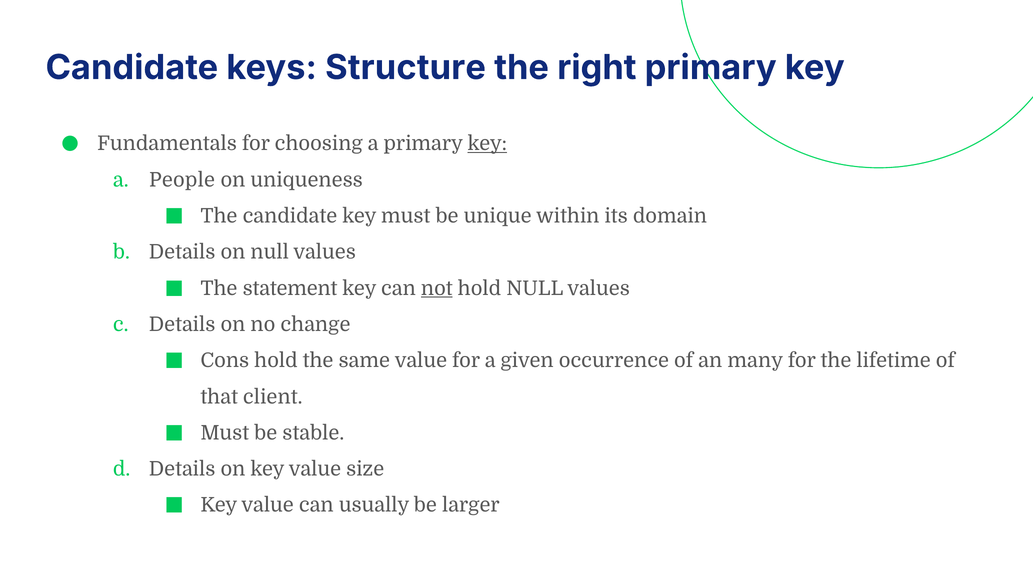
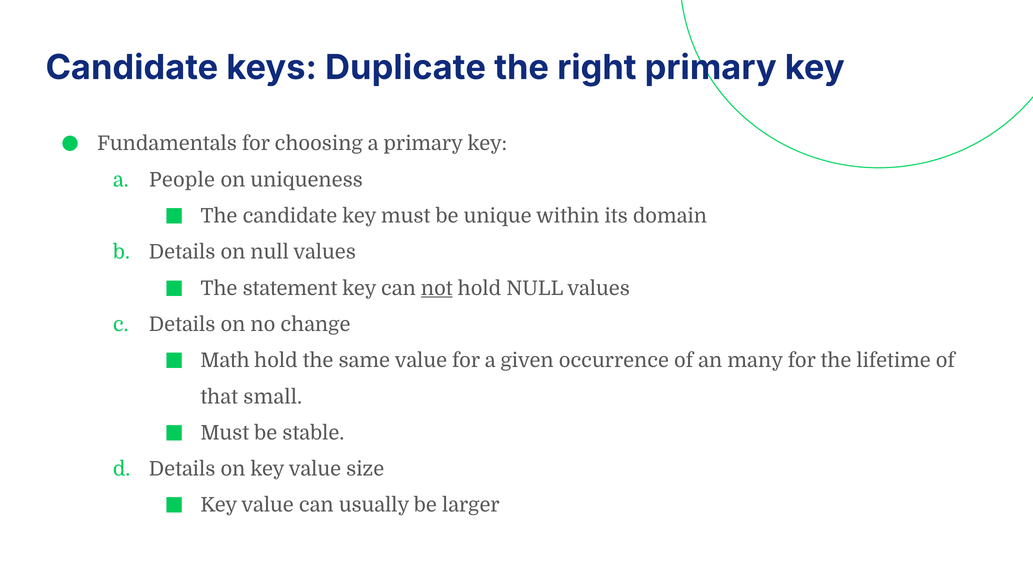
Structure: Structure -> Duplicate (406, 68)
key underline: present -> none (487, 144)
Cons: Cons -> Math (225, 361)
client: client -> small (273, 397)
